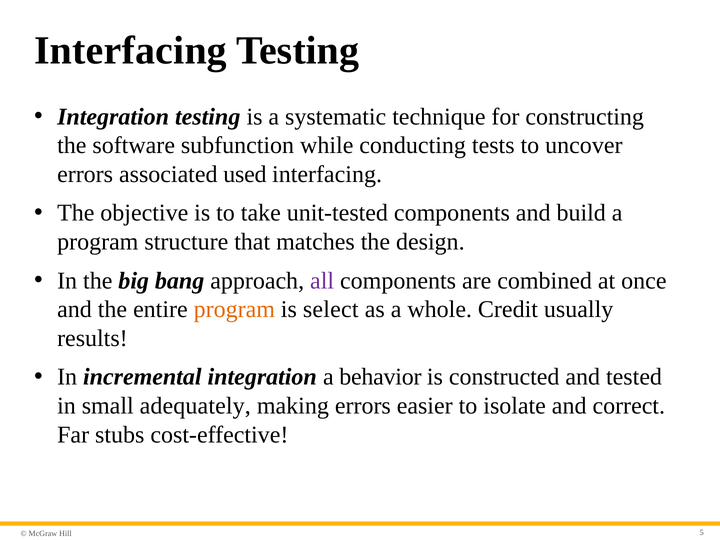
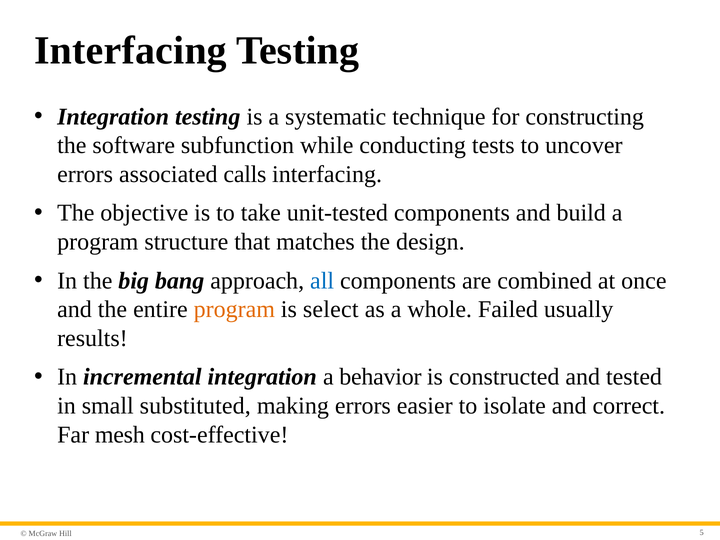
used: used -> calls (245, 174)
all colour: purple -> blue (322, 281)
Credit: Credit -> Failed (508, 309)
adequately: adequately -> substituted (195, 406)
stubs: stubs -> mesh (120, 435)
